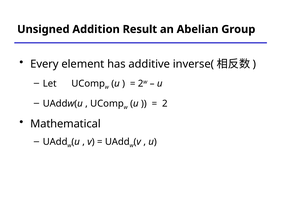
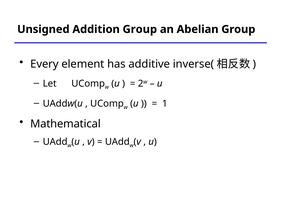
Addition Result: Result -> Group (140, 29)
2: 2 -> 1 (165, 104)
